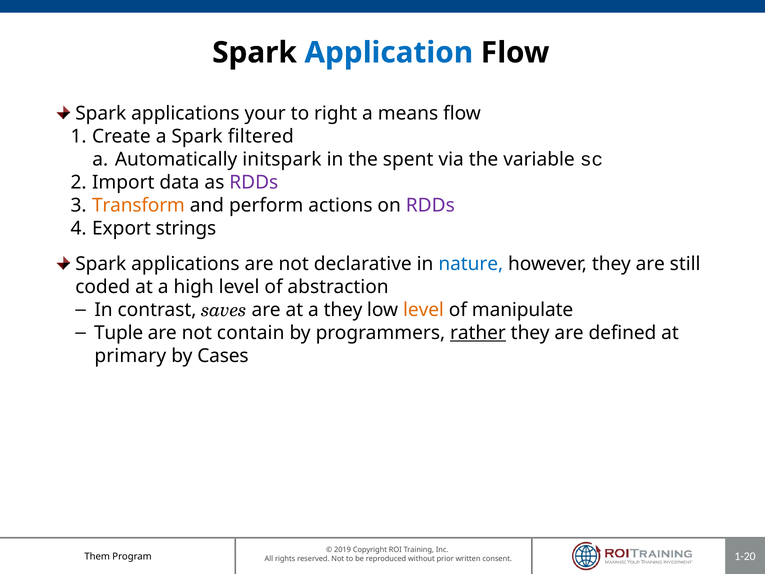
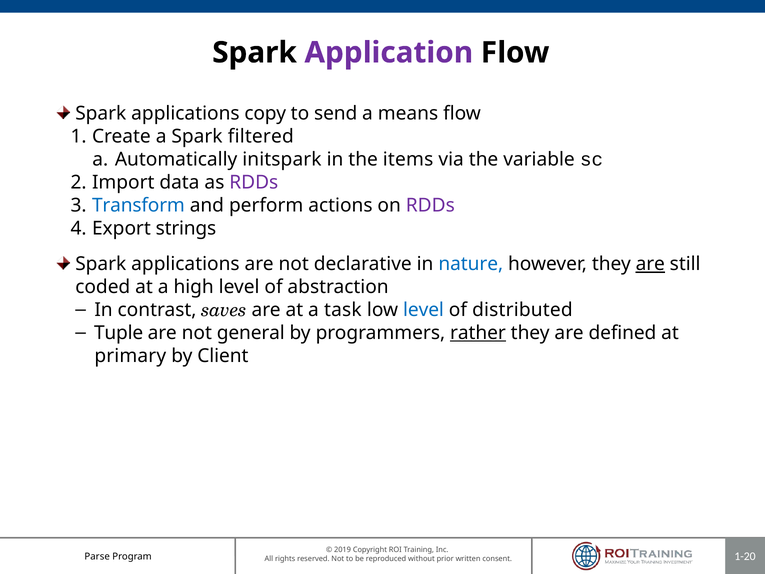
Application colour: blue -> purple (389, 53)
your: your -> copy (265, 113)
right: right -> send (336, 113)
spent: spent -> items (408, 159)
Transform colour: orange -> blue (138, 205)
are underline: none -> present (650, 264)
a they: they -> task (343, 310)
level colour: orange -> blue (423, 310)
manipulate: manipulate -> distributed (522, 310)
contain: contain -> general (251, 333)
Cases: Cases -> Client (223, 356)
Them: Them -> Parse (97, 556)
